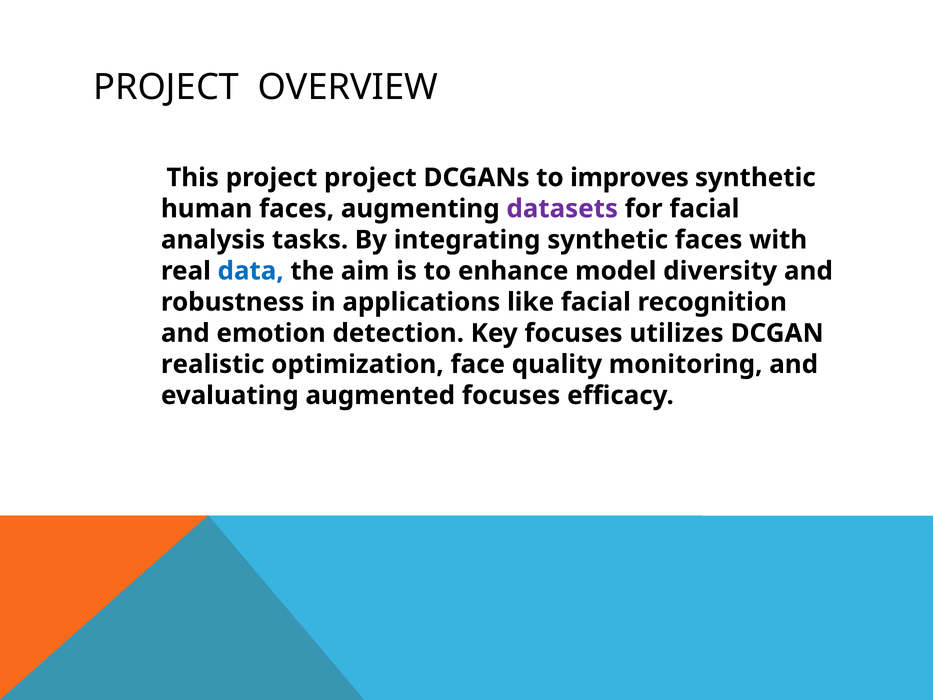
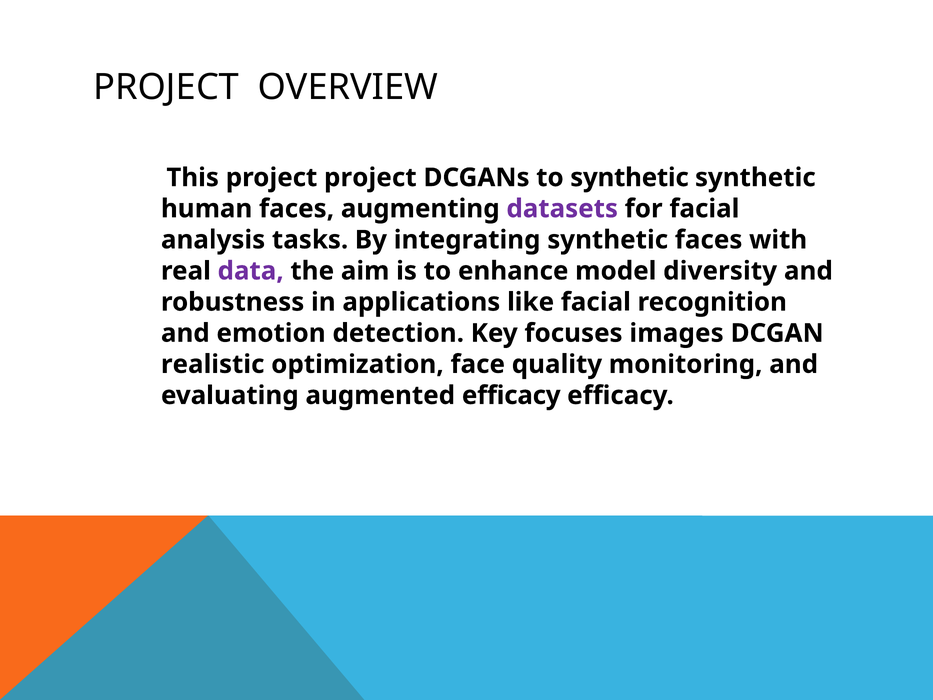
to improves: improves -> synthetic (629, 178)
data colour: blue -> purple (251, 271)
utilizes: utilizes -> images (677, 333)
augmented focuses: focuses -> efficacy (511, 395)
